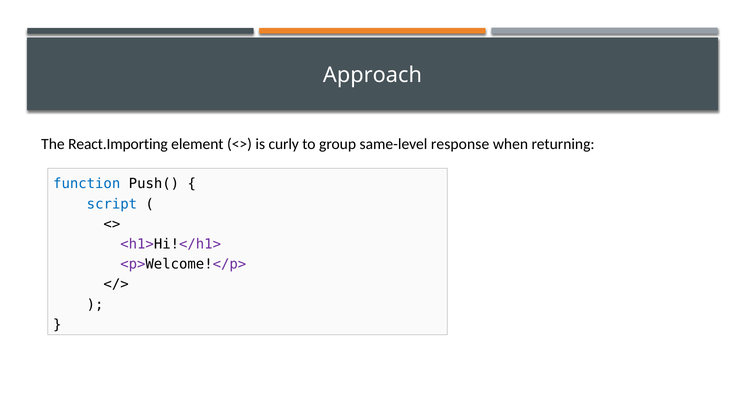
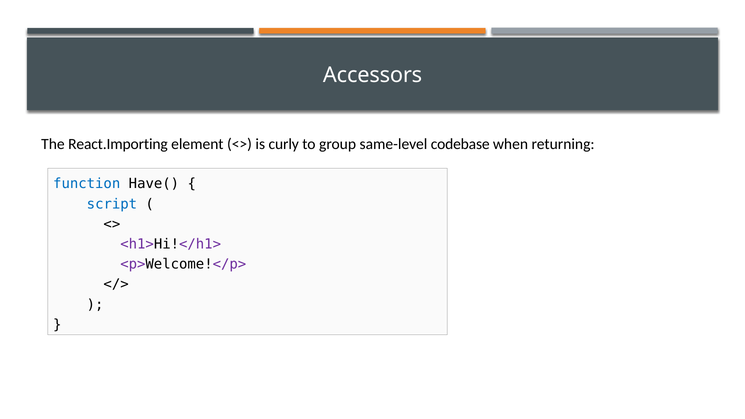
Approach: Approach -> Accessors (373, 75)
response: response -> codebase (460, 144)
Push(: Push( -> Have( (154, 184)
